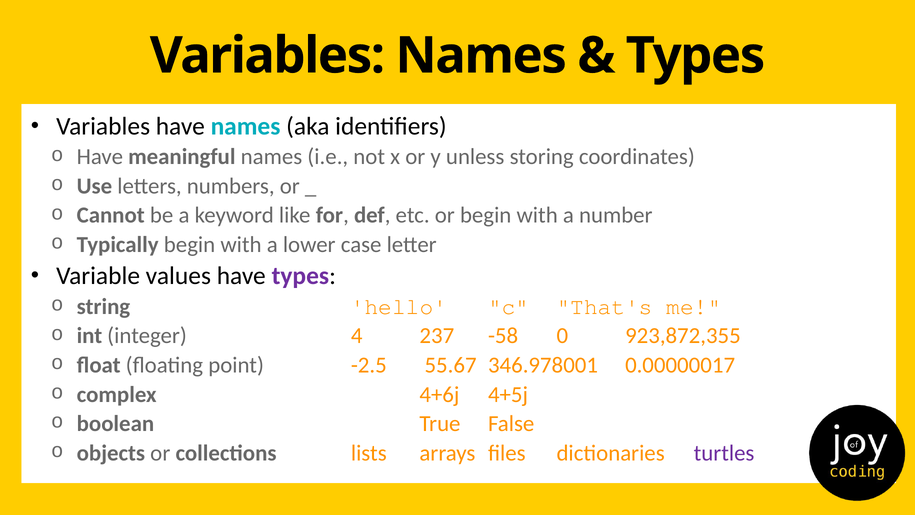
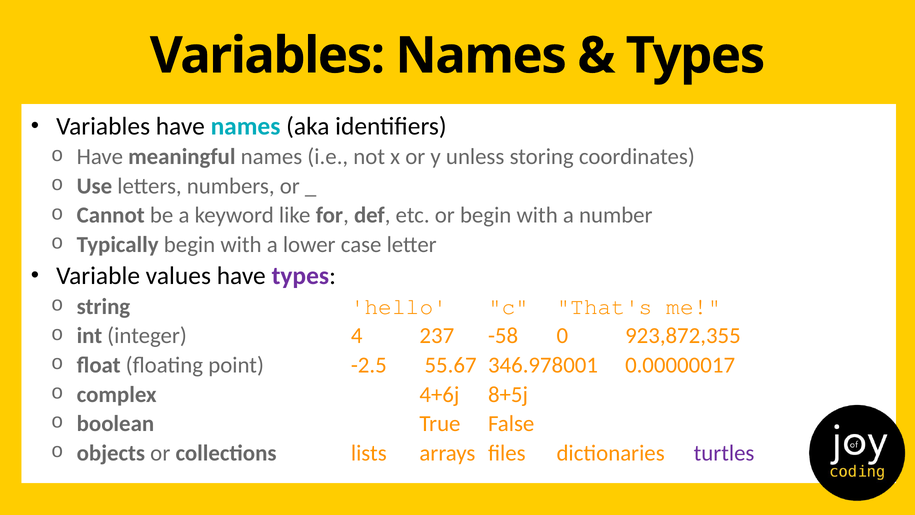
4+5j: 4+5j -> 8+5j (508, 394)
